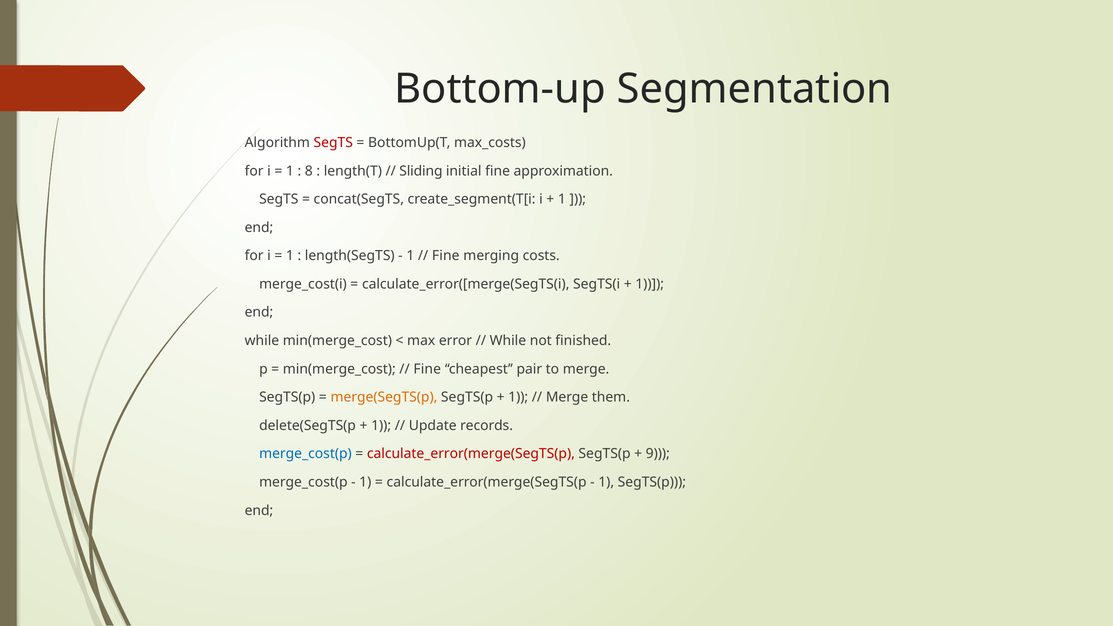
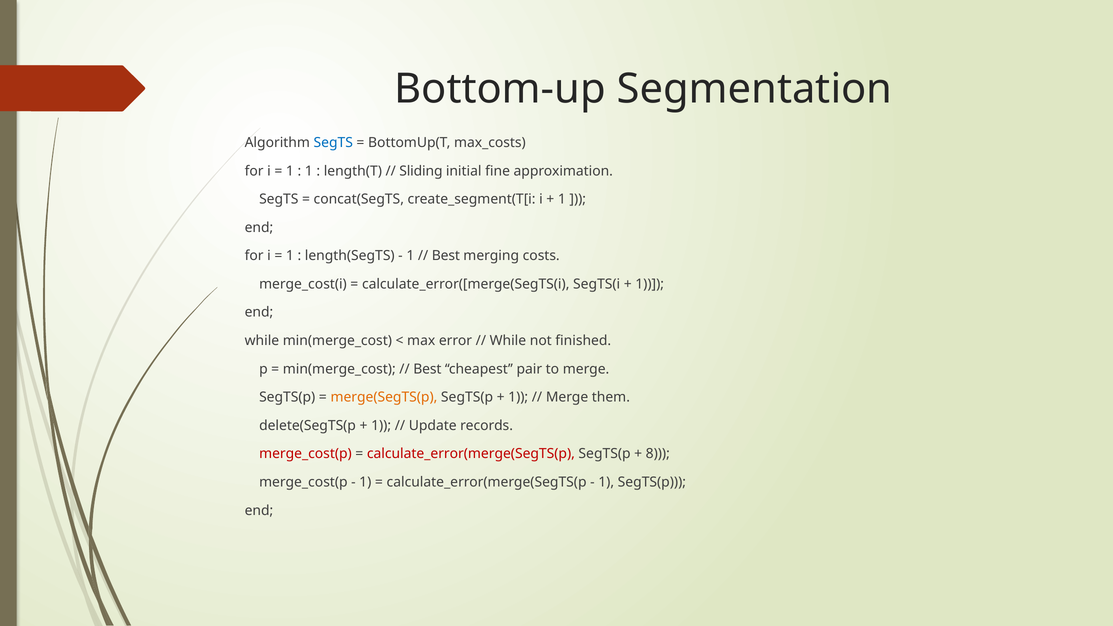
SegTS colour: red -> blue (333, 143)
8: 8 -> 1 (309, 171)
Fine: Fine -> Best (446, 256)
Fine: Fine -> Best (427, 369)
merge_cost(p colour: blue -> red (305, 454)
9: 9 -> 8 (658, 454)
